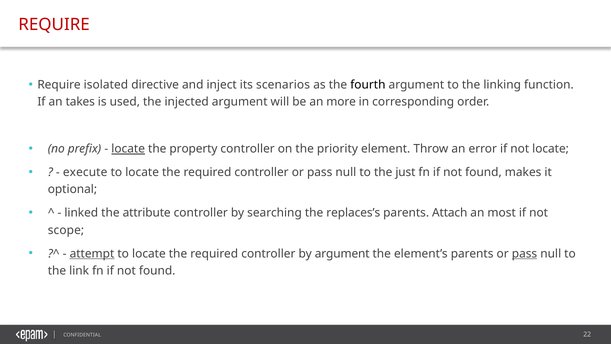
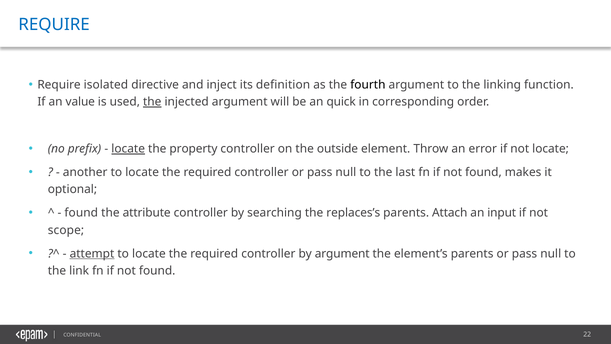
REQUIRE colour: red -> blue (54, 25)
scenarios: scenarios -> definition (283, 85)
takes: takes -> value (80, 102)
the underline: none -> present (152, 102)
more: more -> quick (341, 102)
priority: priority -> outside (338, 149)
execute: execute -> another (85, 172)
just: just -> last (405, 172)
linked: linked -> found (81, 213)
most: most -> input (502, 213)
pass underline: present -> none (525, 253)
